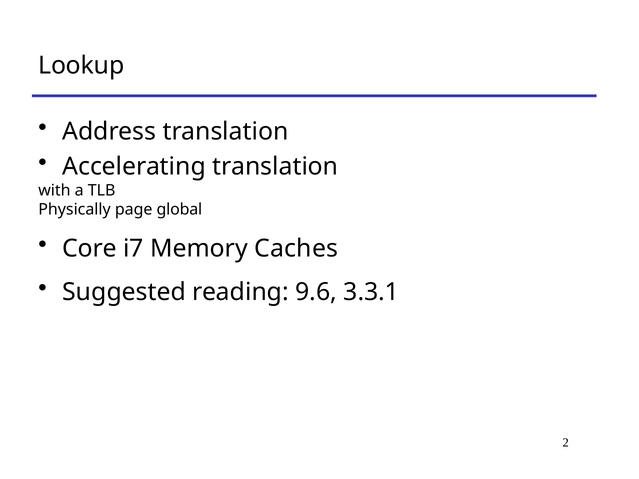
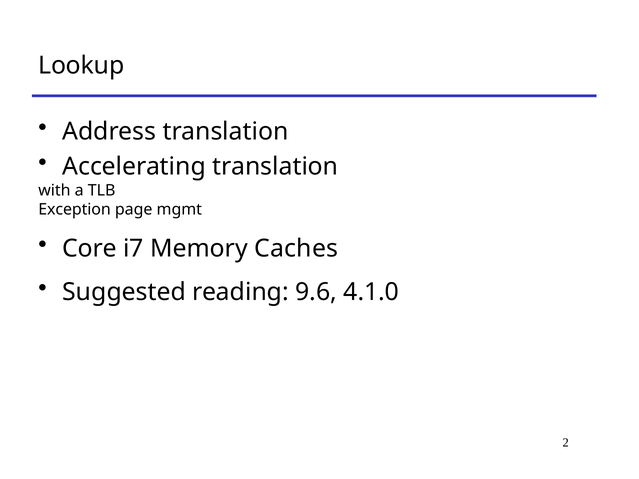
Physically: Physically -> Exception (75, 210)
global: global -> mgmt (179, 210)
3.3.1: 3.3.1 -> 4.1.0 (371, 292)
